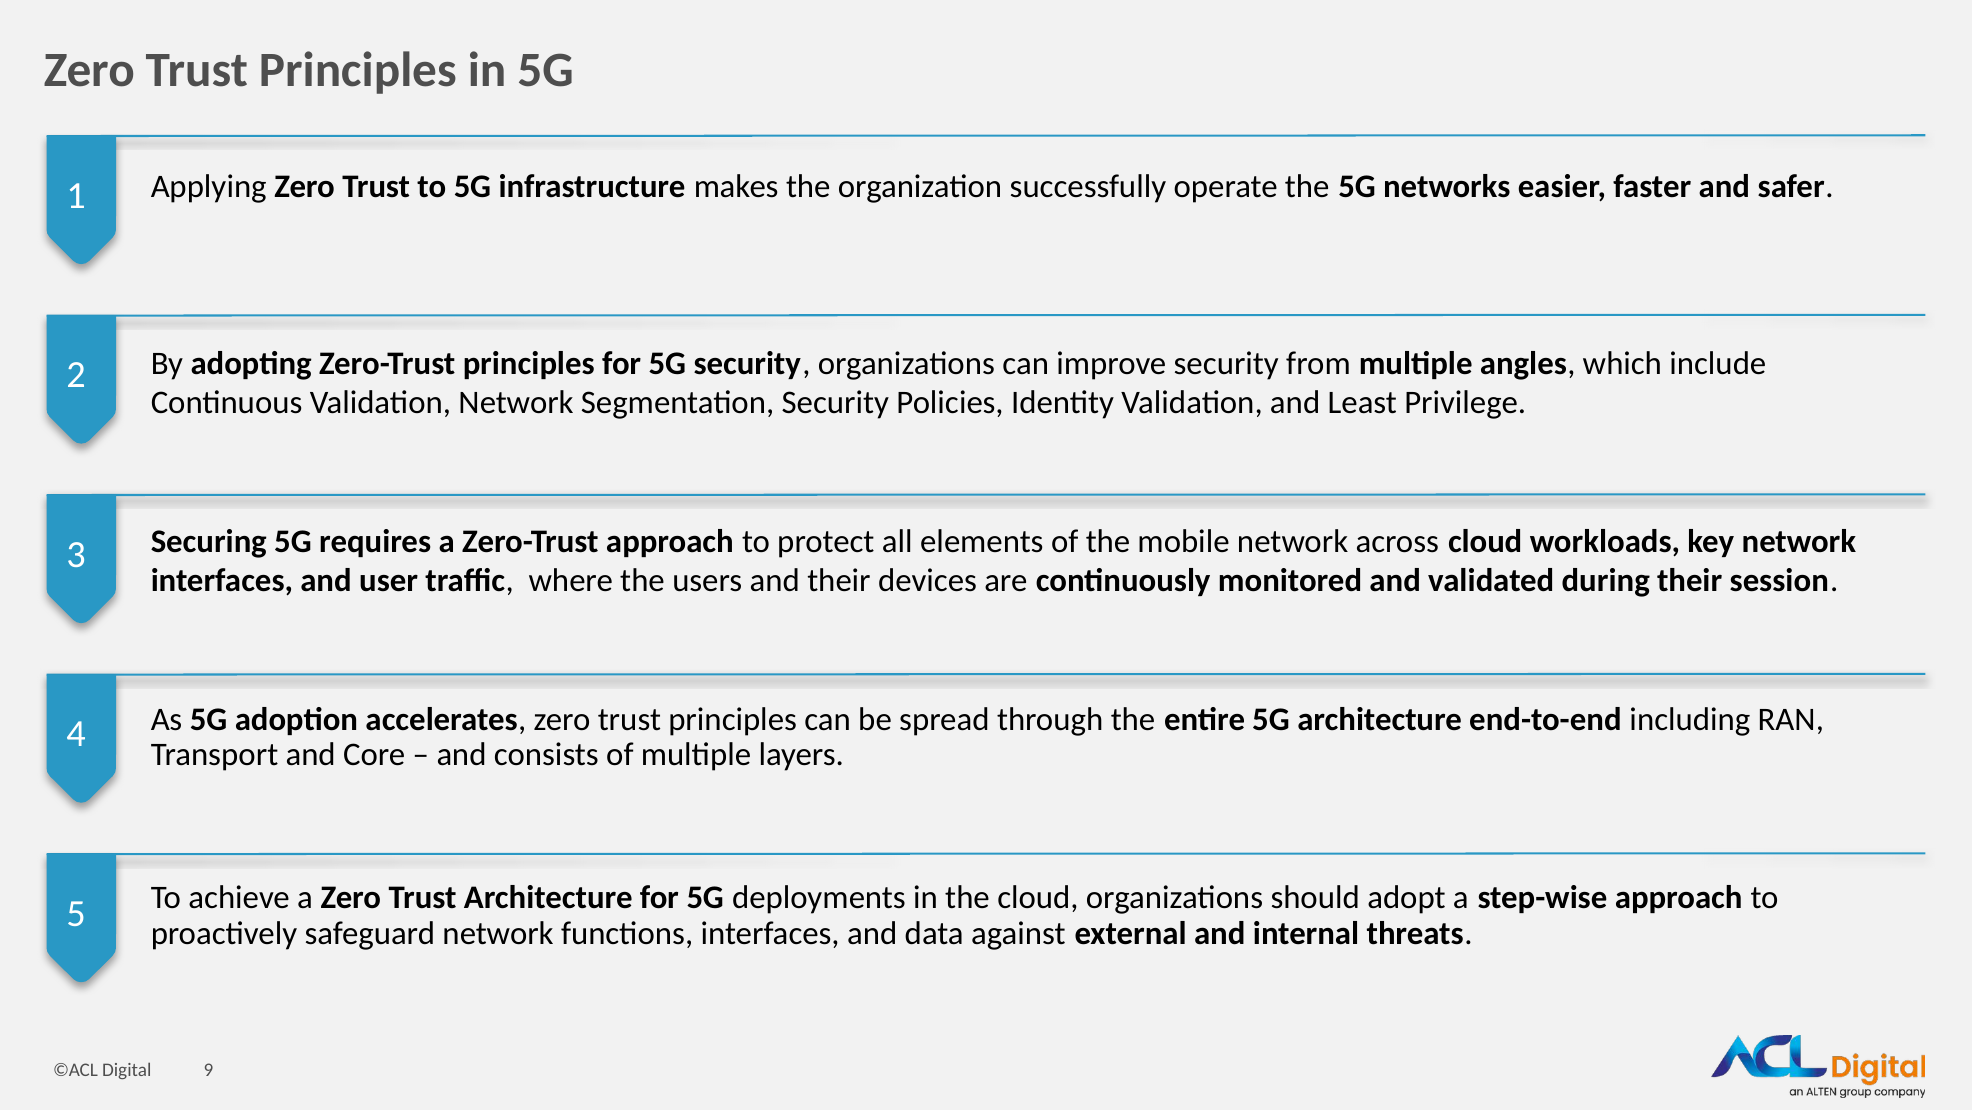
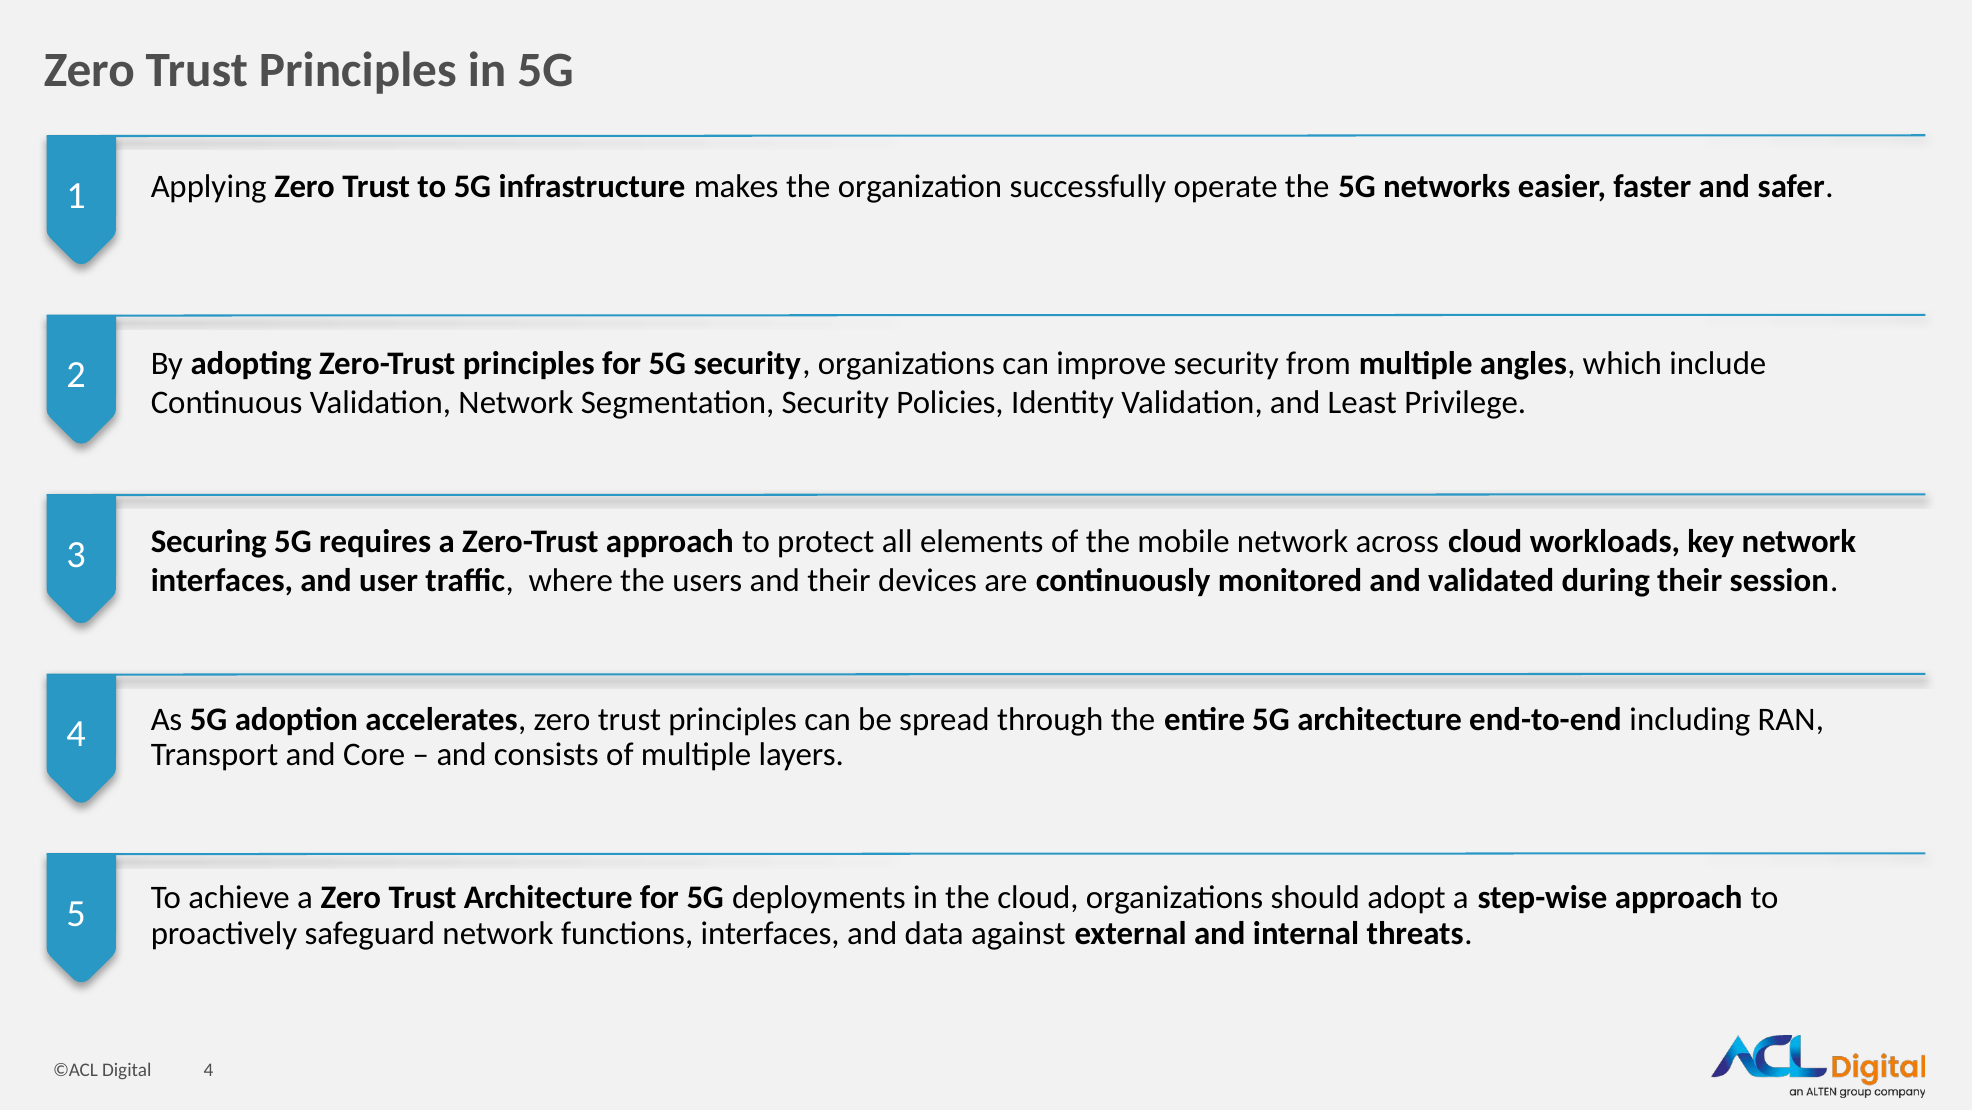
9: 9 -> 4 (208, 1070)
